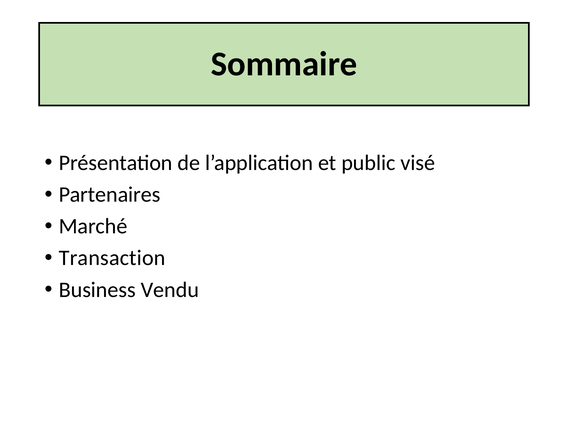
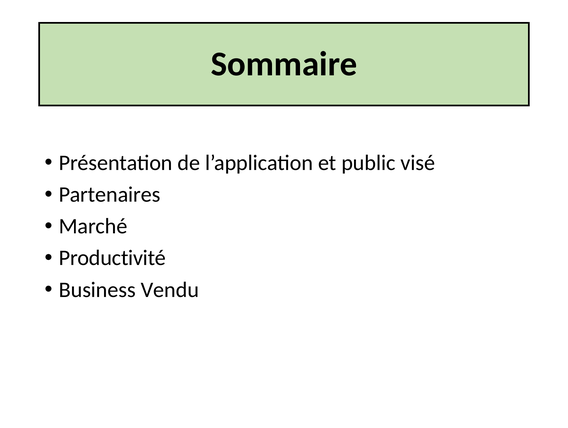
Transaction: Transaction -> Productivité (112, 258)
